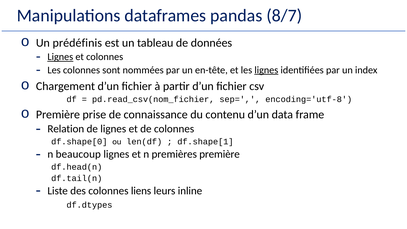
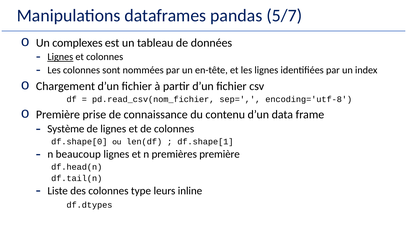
8/7: 8/7 -> 5/7 (284, 16)
prédéfinis: prédéfinis -> complexes (77, 43)
lignes underline: present -> none (266, 70)
Relation: Relation -> Système (66, 129)
liens: liens -> type (141, 191)
